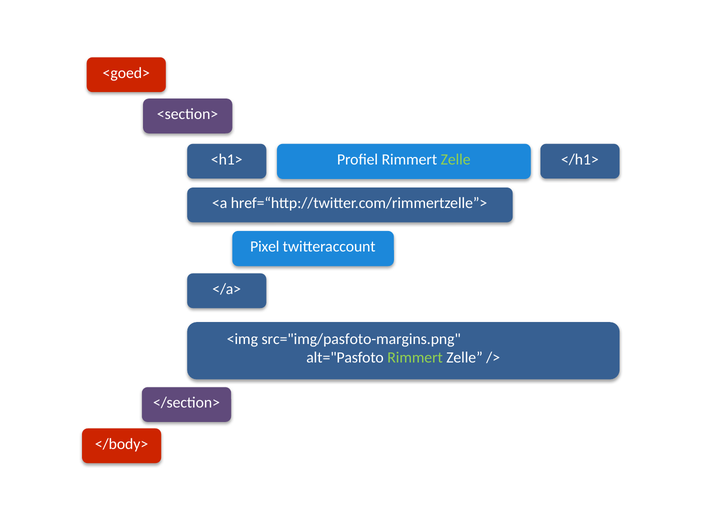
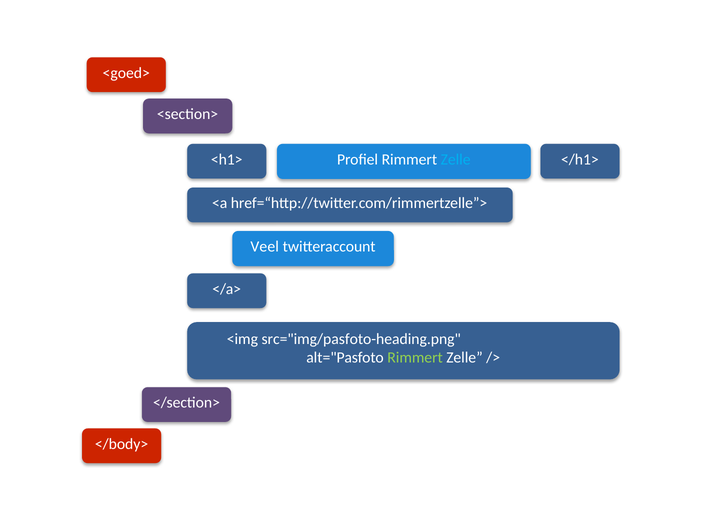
Zelle colour: light green -> light blue (456, 160)
Pixel: Pixel -> Veel (265, 247)
src="img/pasfoto-margins.png: src="img/pasfoto-margins.png -> src="img/pasfoto-heading.png (361, 339)
